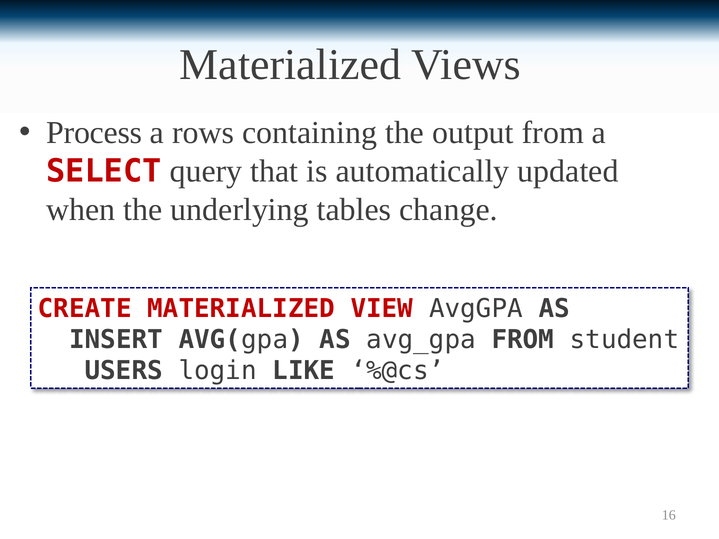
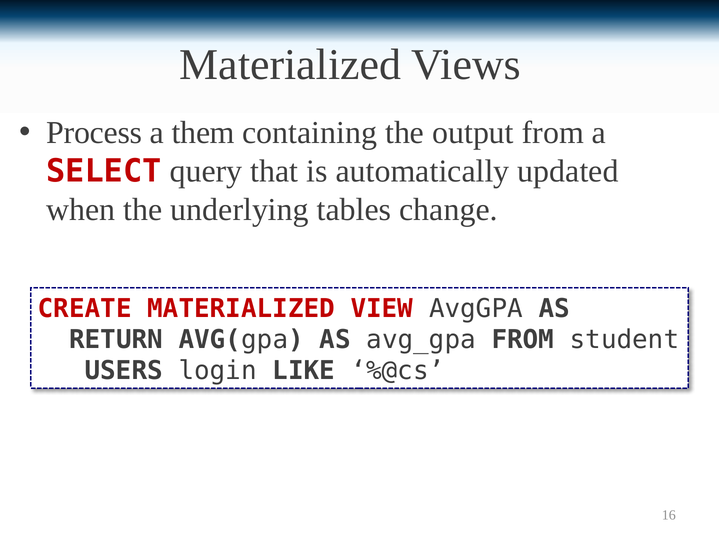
rows: rows -> them (203, 133)
INSERT: INSERT -> RETURN (116, 340)
